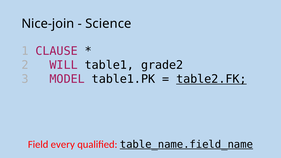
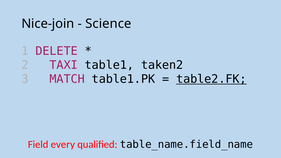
CLAUSE: CLAUSE -> DELETE (57, 51)
WILL: WILL -> TAXI (64, 65)
grade2: grade2 -> taken2 (162, 65)
MODEL: MODEL -> MATCH (67, 79)
table_name.field_name underline: present -> none (186, 144)
